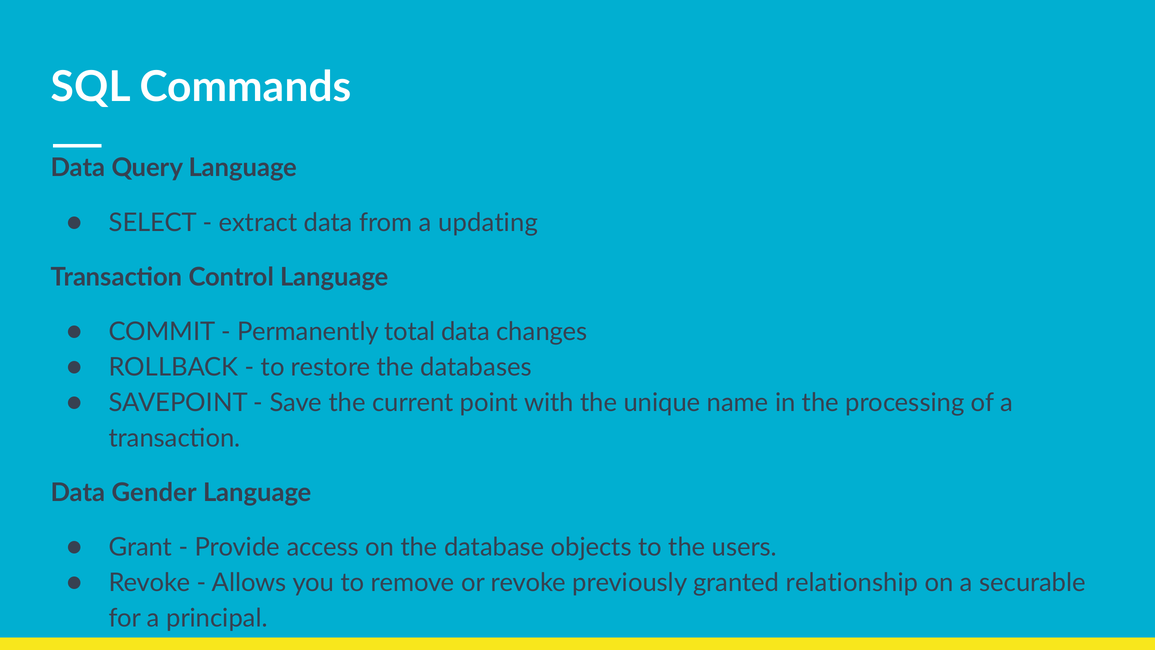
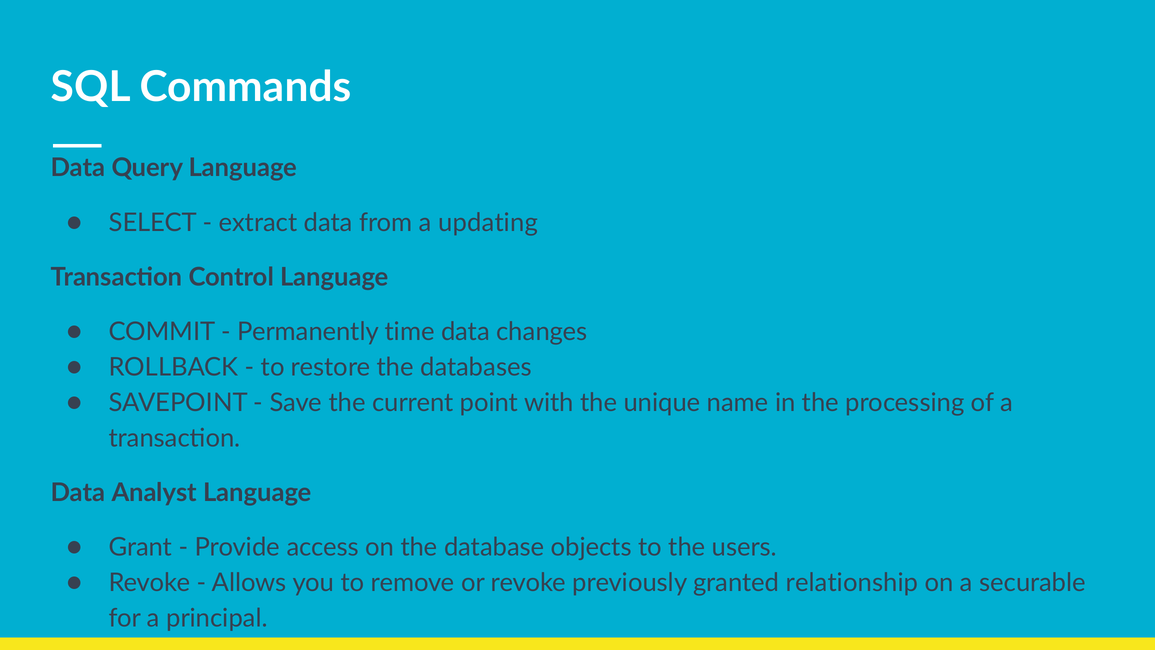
total: total -> time (410, 332)
Gender: Gender -> Analyst (154, 493)
